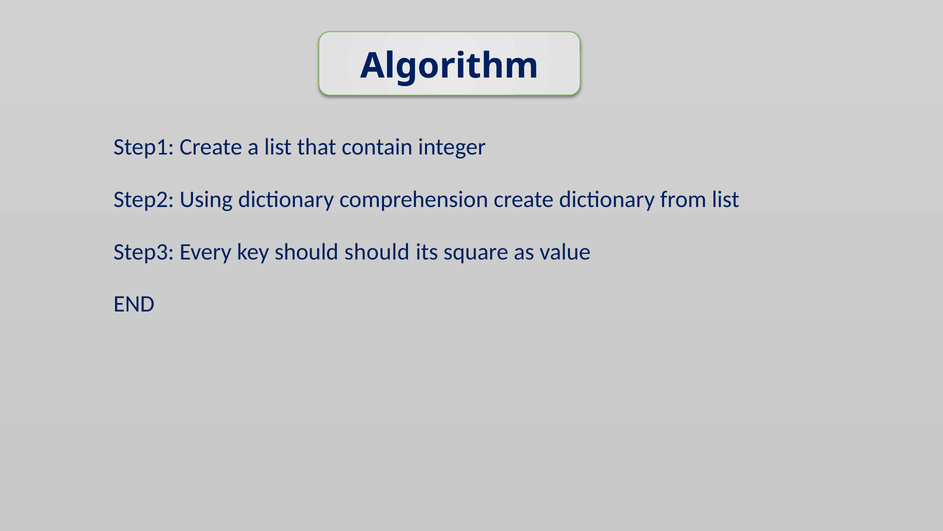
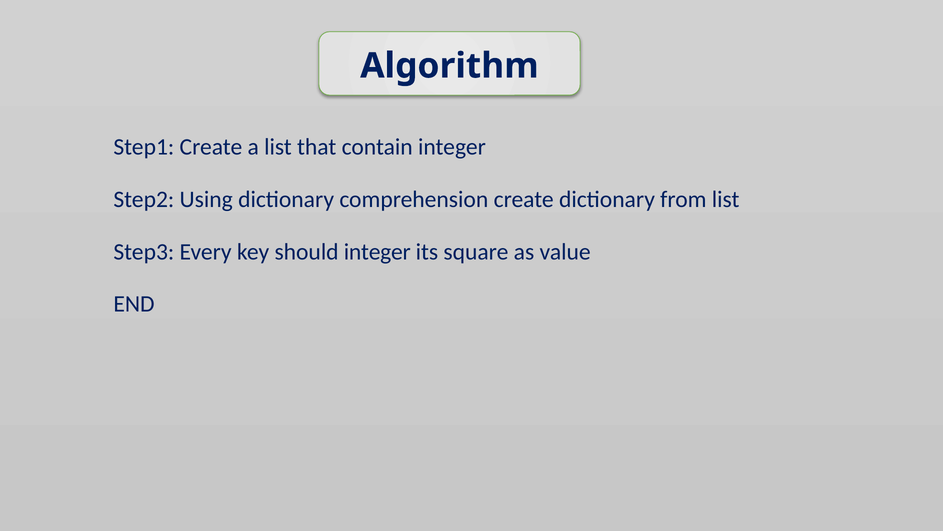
should should: should -> integer (377, 251)
